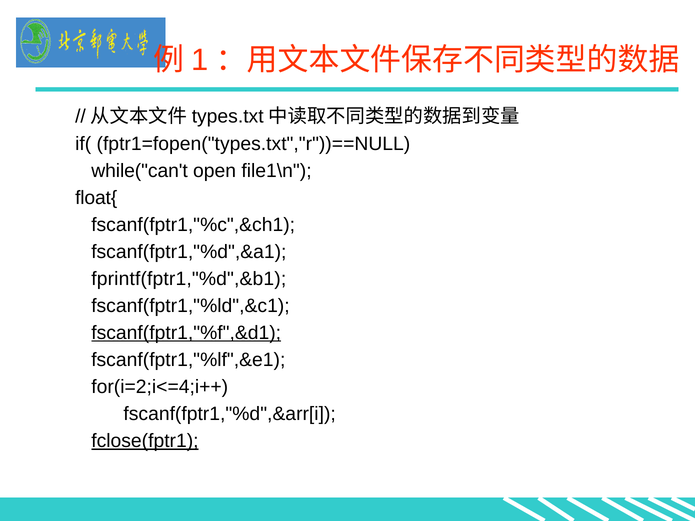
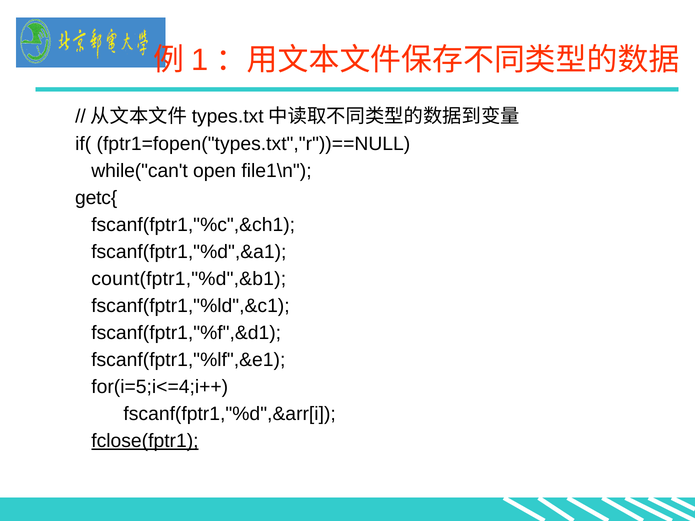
float{: float{ -> getc{ (96, 198)
fprintf(fptr1,"%d",&b1: fprintf(fptr1,"%d",&b1 -> count(fptr1,"%d",&b1 (189, 279)
fscanf(fptr1,"%f",&d1 underline: present -> none (186, 333)
for(i=2;i<=4;i++: for(i=2;i<=4;i++ -> for(i=5;i<=4;i++ (160, 387)
